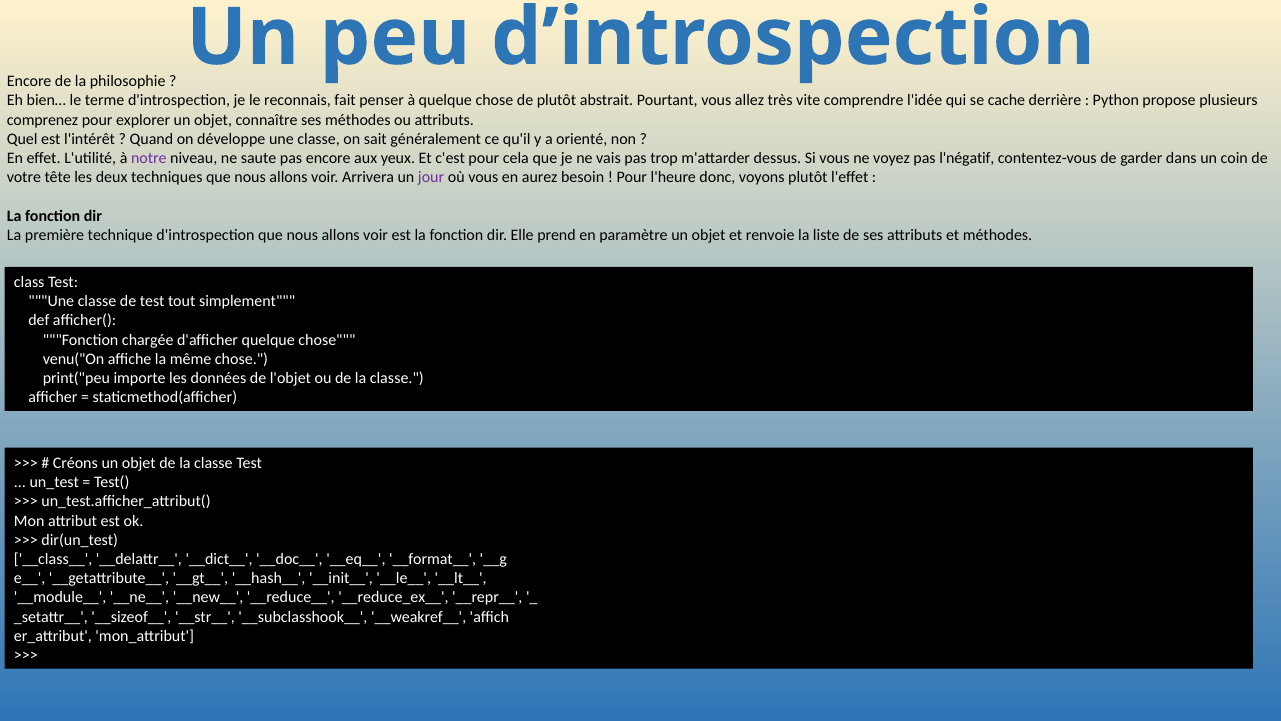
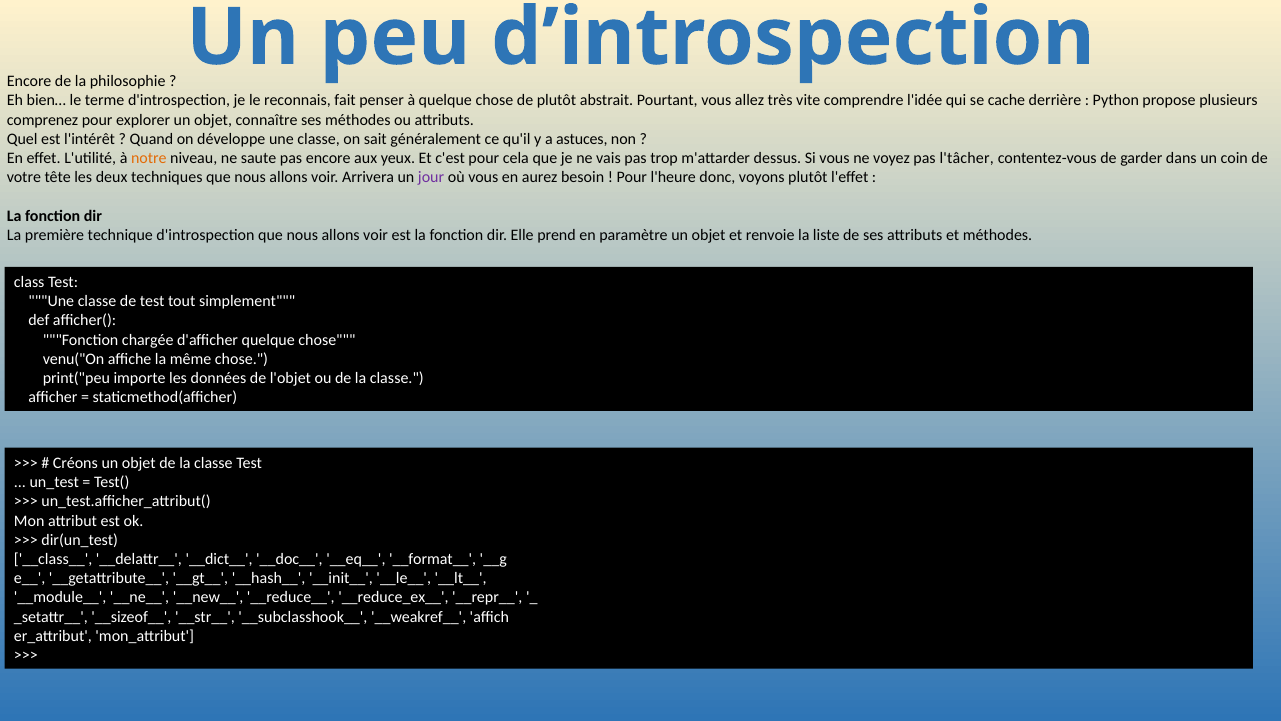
orienté: orienté -> astuces (582, 139)
notre colour: purple -> orange (149, 158)
l'négatif: l'négatif -> l'tâcher (967, 158)
